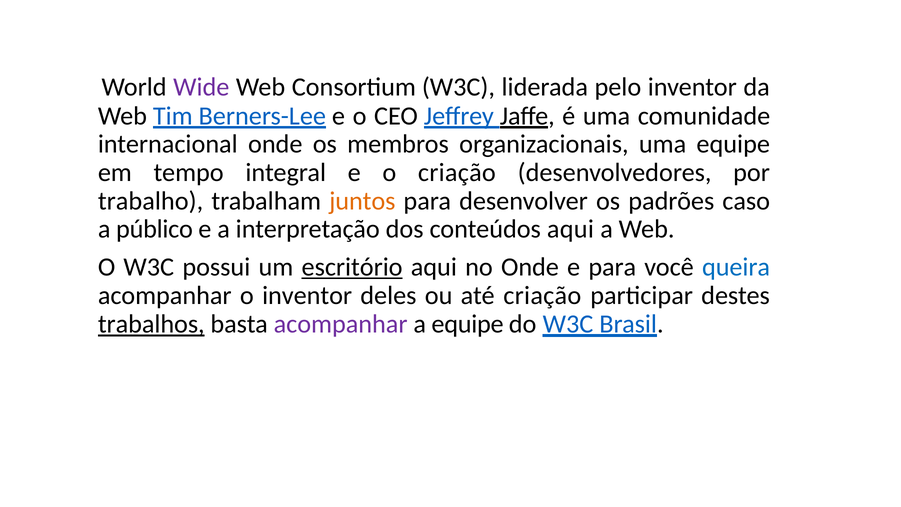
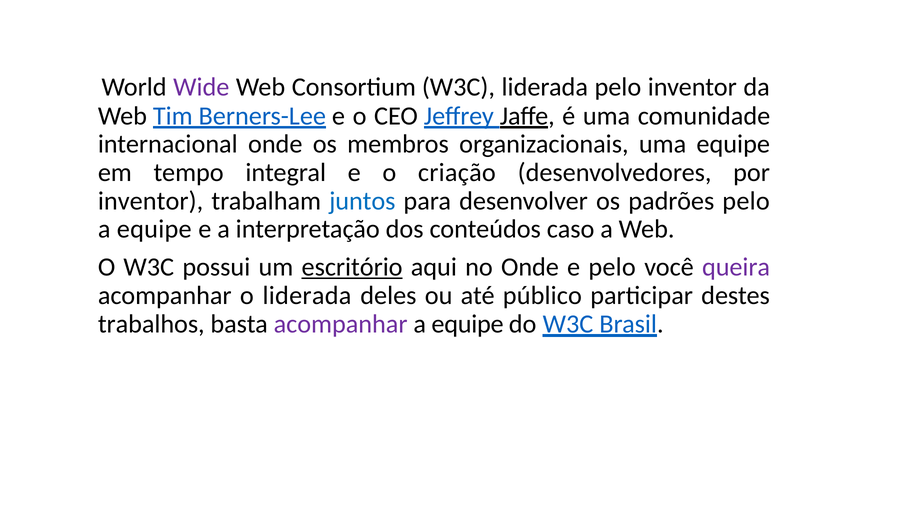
trabalho: trabalho -> inventor (151, 201)
juntos colour: orange -> blue (362, 201)
padrões caso: caso -> pelo (746, 201)
público: público -> equipe (154, 229)
conteúdos aqui: aqui -> caso (571, 229)
e para: para -> pelo (612, 267)
queira colour: blue -> purple (736, 267)
o inventor: inventor -> liderada (307, 295)
até criação: criação -> público (542, 295)
trabalhos underline: present -> none (151, 324)
